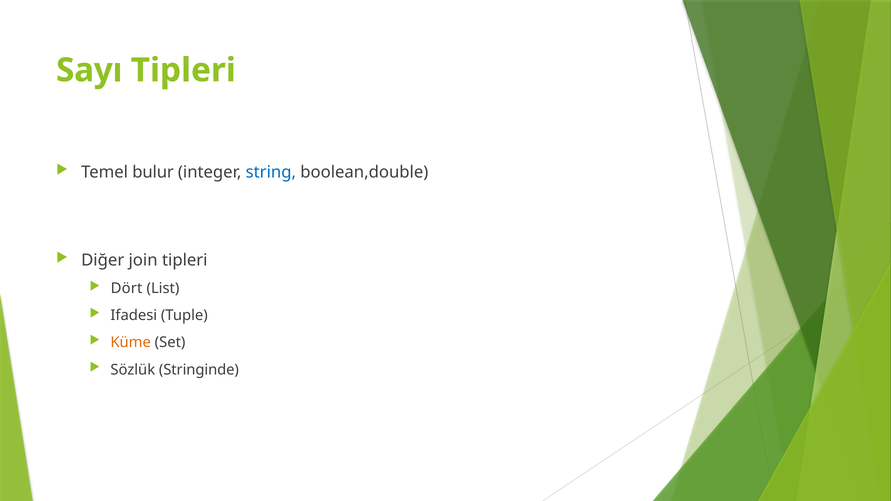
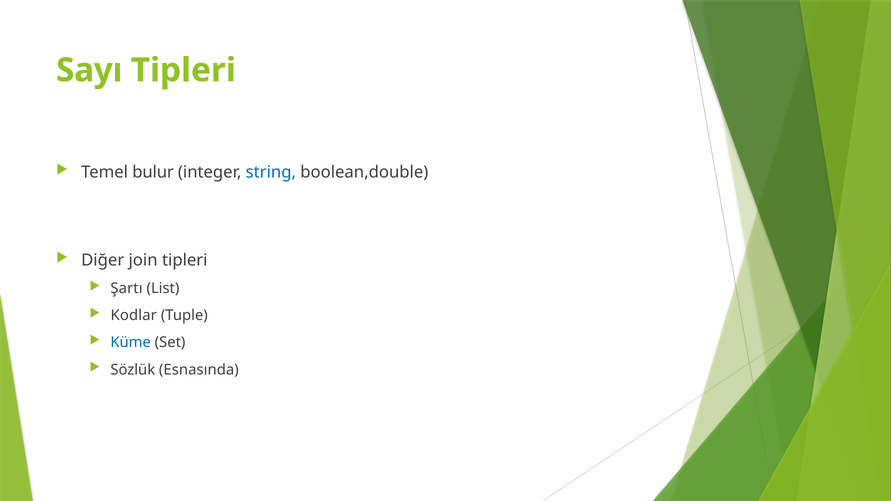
Dört: Dört -> Şartı (127, 289)
Ifadesi: Ifadesi -> Kodlar (134, 316)
Küme colour: orange -> blue (131, 343)
Stringinde: Stringinde -> Esnasında (199, 370)
